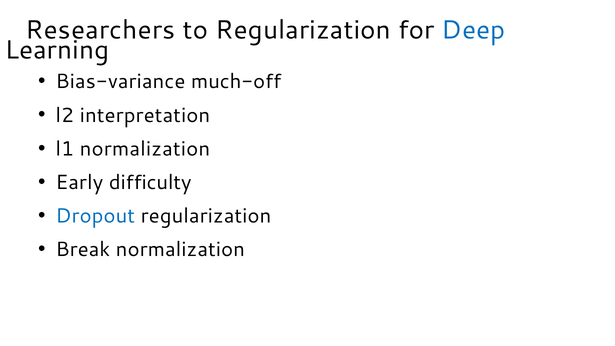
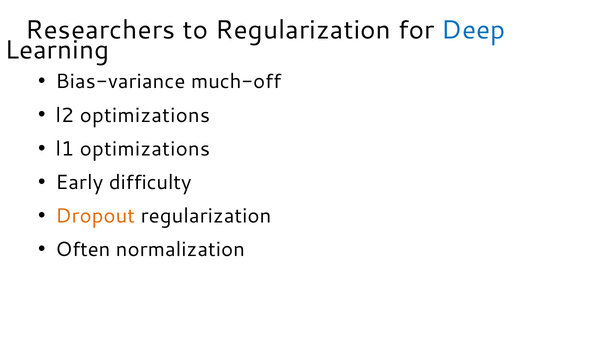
l2 interpretation: interpretation -> optimizations (145, 115)
l1 normalization: normalization -> optimizations (145, 149)
Dropout colour: blue -> orange (95, 216)
Break: Break -> Often (83, 250)
